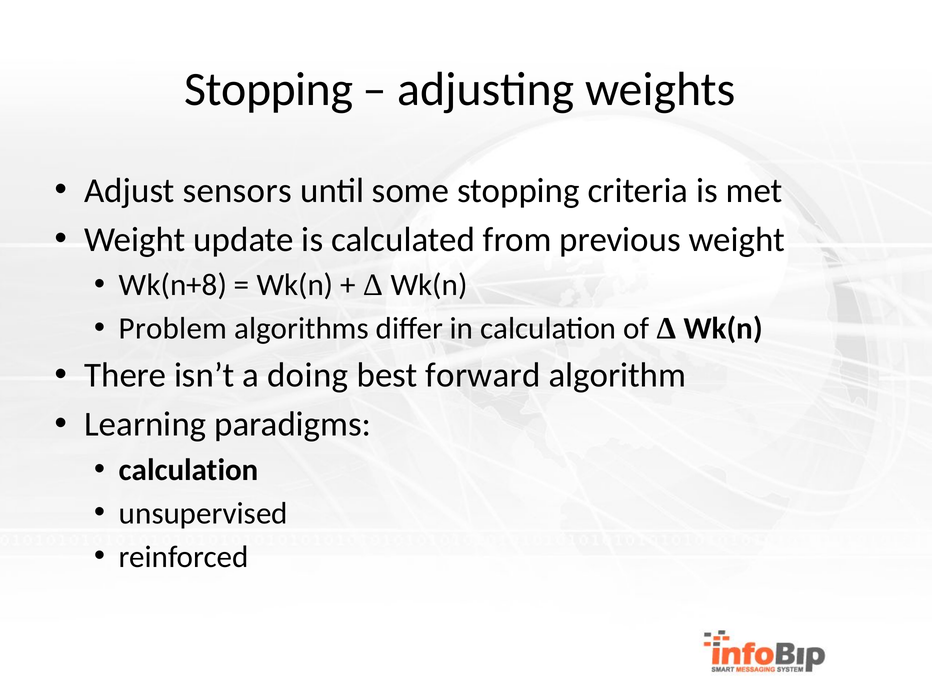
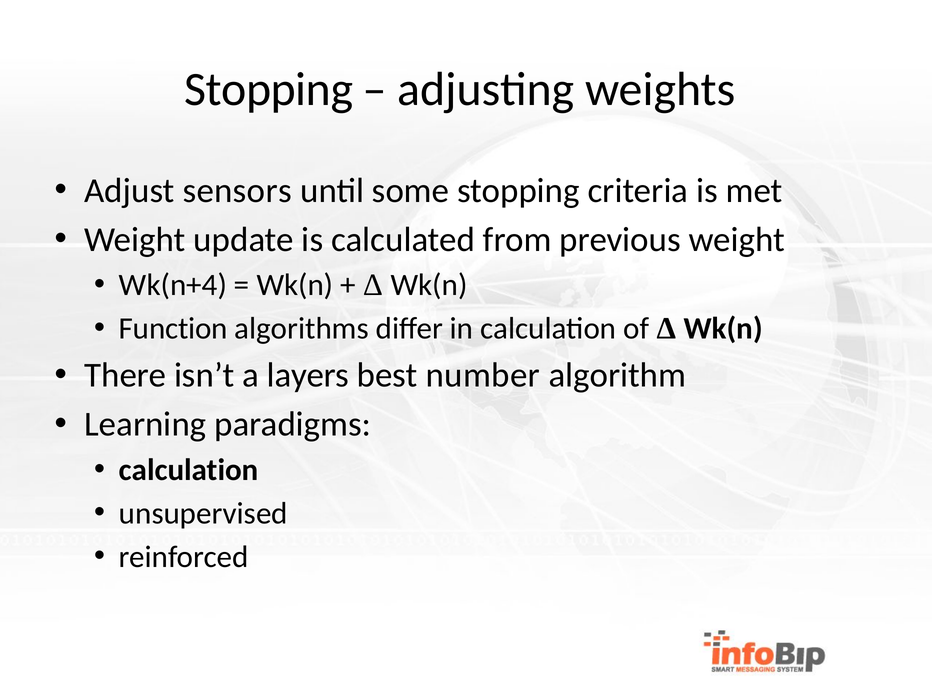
Wk(n+8: Wk(n+8 -> Wk(n+4 (173, 285)
Problem: Problem -> Function (173, 329)
doing: doing -> layers (308, 375)
forward: forward -> number (483, 375)
